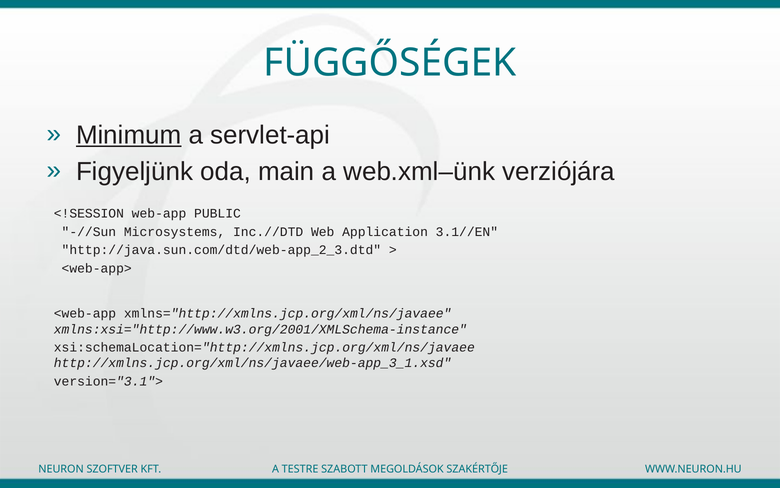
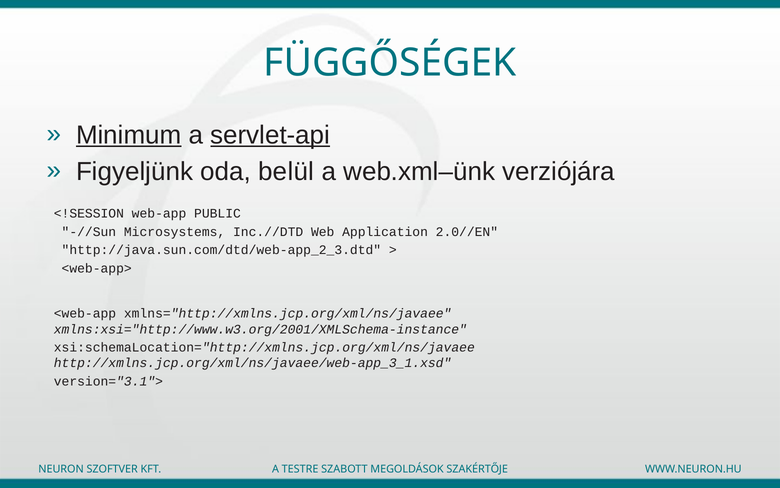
servlet-api underline: none -> present (270, 135)
main: main -> belül (286, 171)
3.1//EN: 3.1//EN -> 2.0//EN (467, 232)
